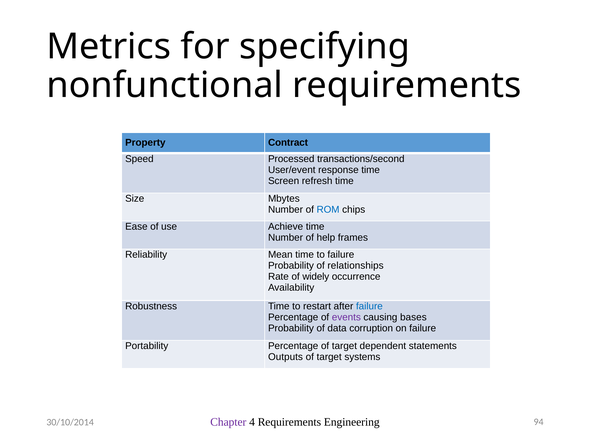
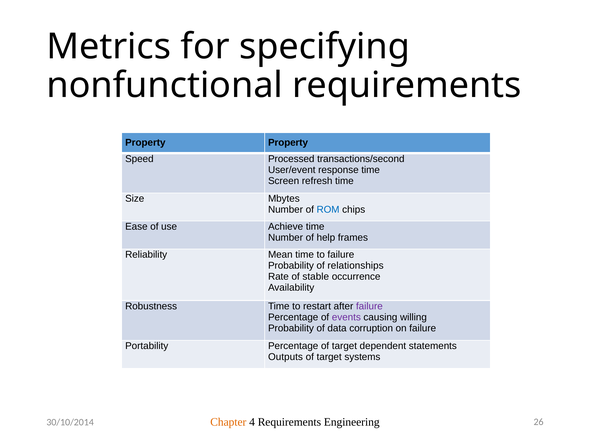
Property Contract: Contract -> Property (288, 143)
widely: widely -> stable (316, 277)
failure colour: blue -> purple (369, 307)
bases: bases -> willing (413, 318)
Chapter colour: purple -> orange (228, 423)
94: 94 -> 26 (539, 422)
